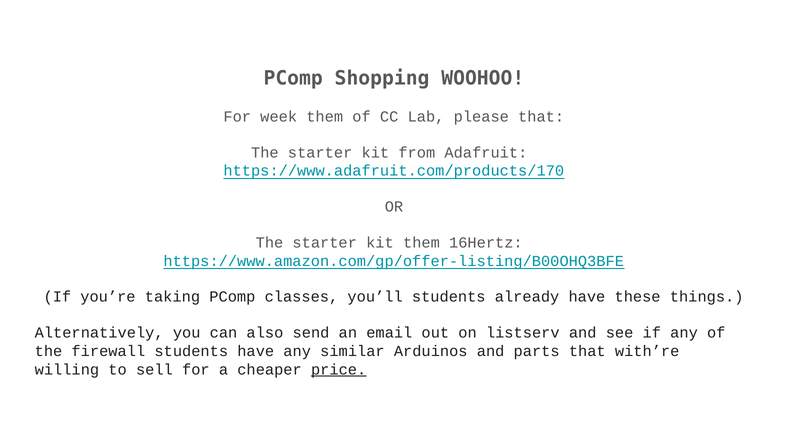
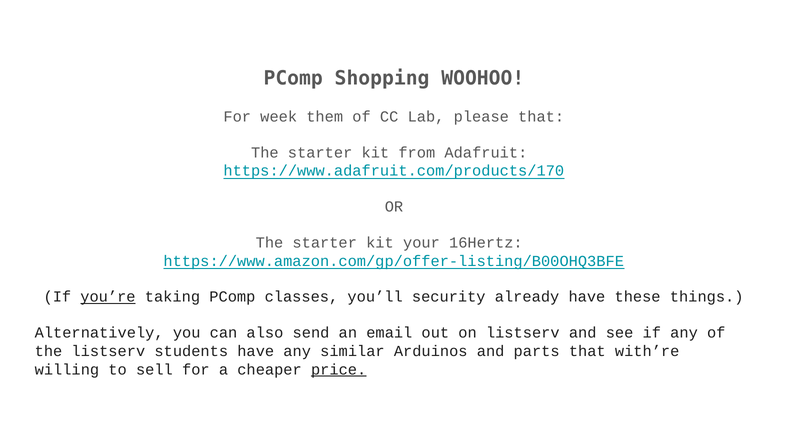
kit them: them -> your (421, 243)
you’re underline: none -> present (108, 297)
you’ll students: students -> security (449, 297)
the firewall: firewall -> listserv (108, 351)
